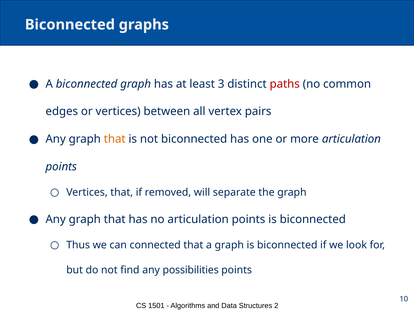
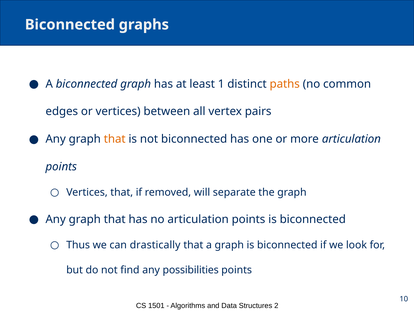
3: 3 -> 1 (221, 84)
paths colour: red -> orange (285, 84)
connected: connected -> drastically (155, 245)
